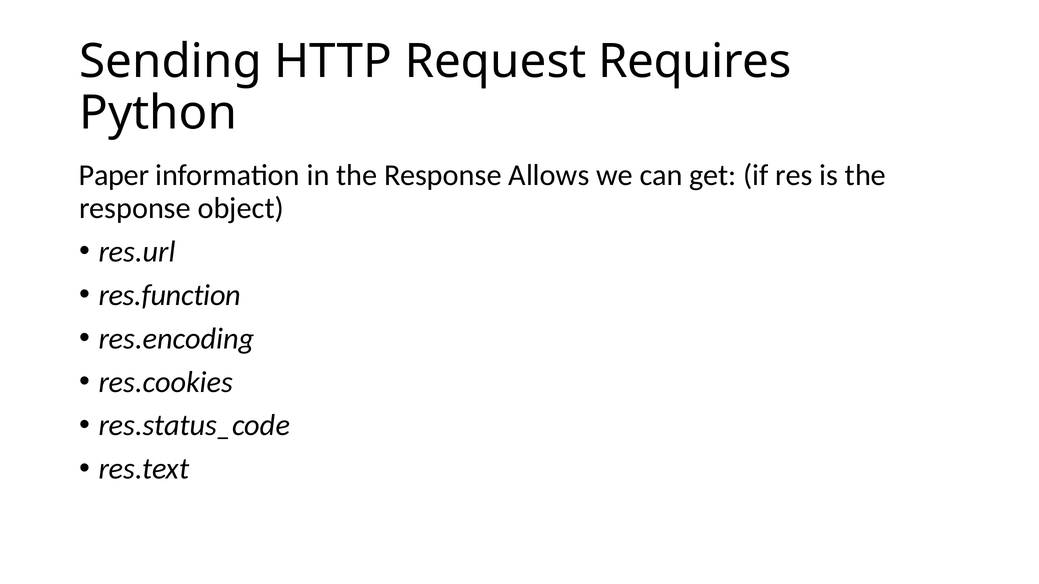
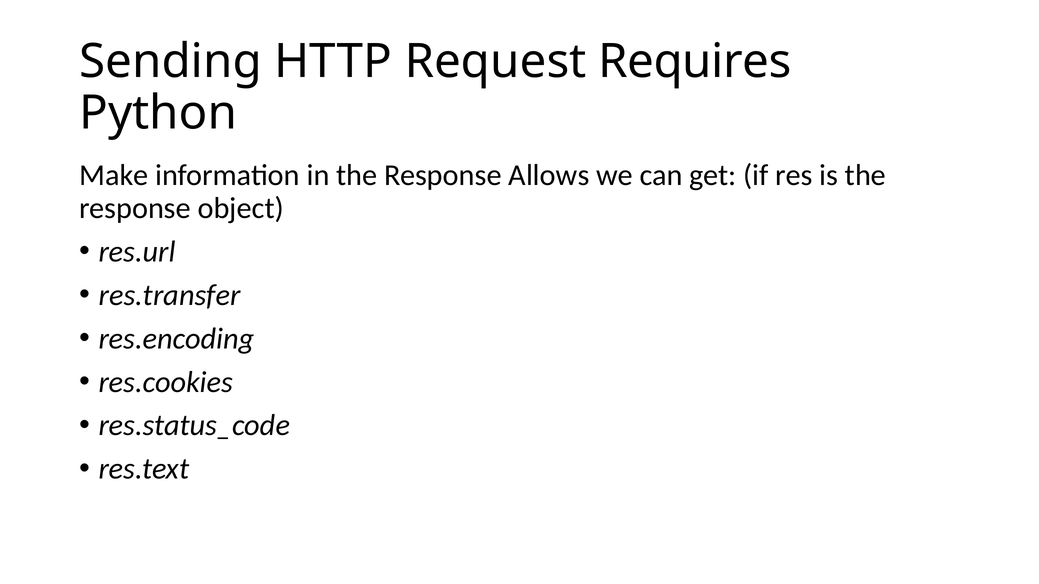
Paper: Paper -> Make (114, 176)
res.function: res.function -> res.transfer (170, 295)
